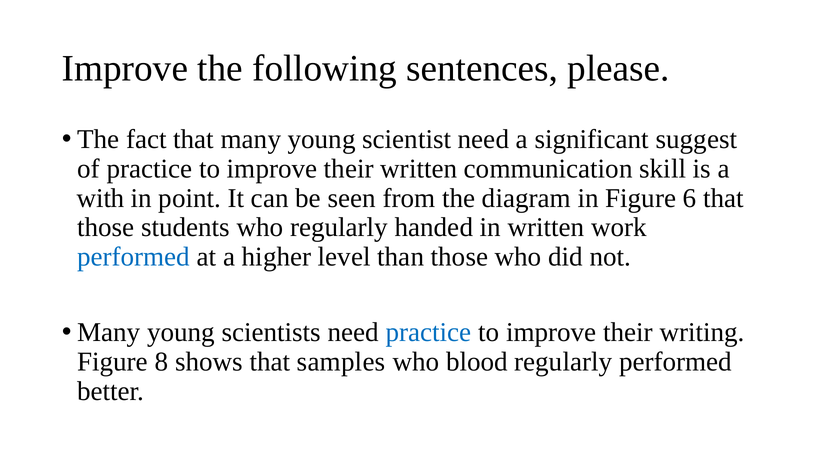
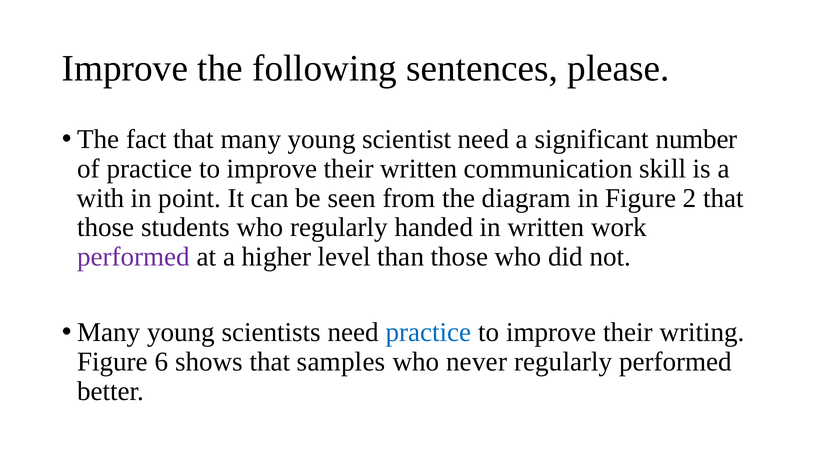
suggest: suggest -> number (697, 139)
6: 6 -> 2 (690, 198)
performed colour: blue -> purple (134, 256)
8: 8 -> 6 (161, 361)
blood: blood -> never (477, 361)
